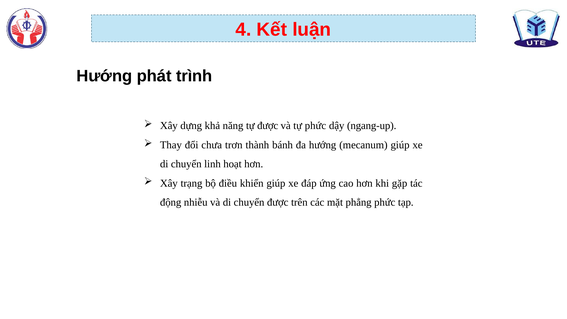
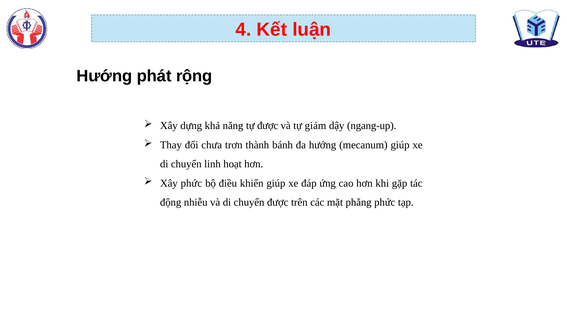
trình: trình -> rộng (194, 76)
tự phức: phức -> giảm (315, 126)
Xây trạng: trạng -> phức (191, 183)
